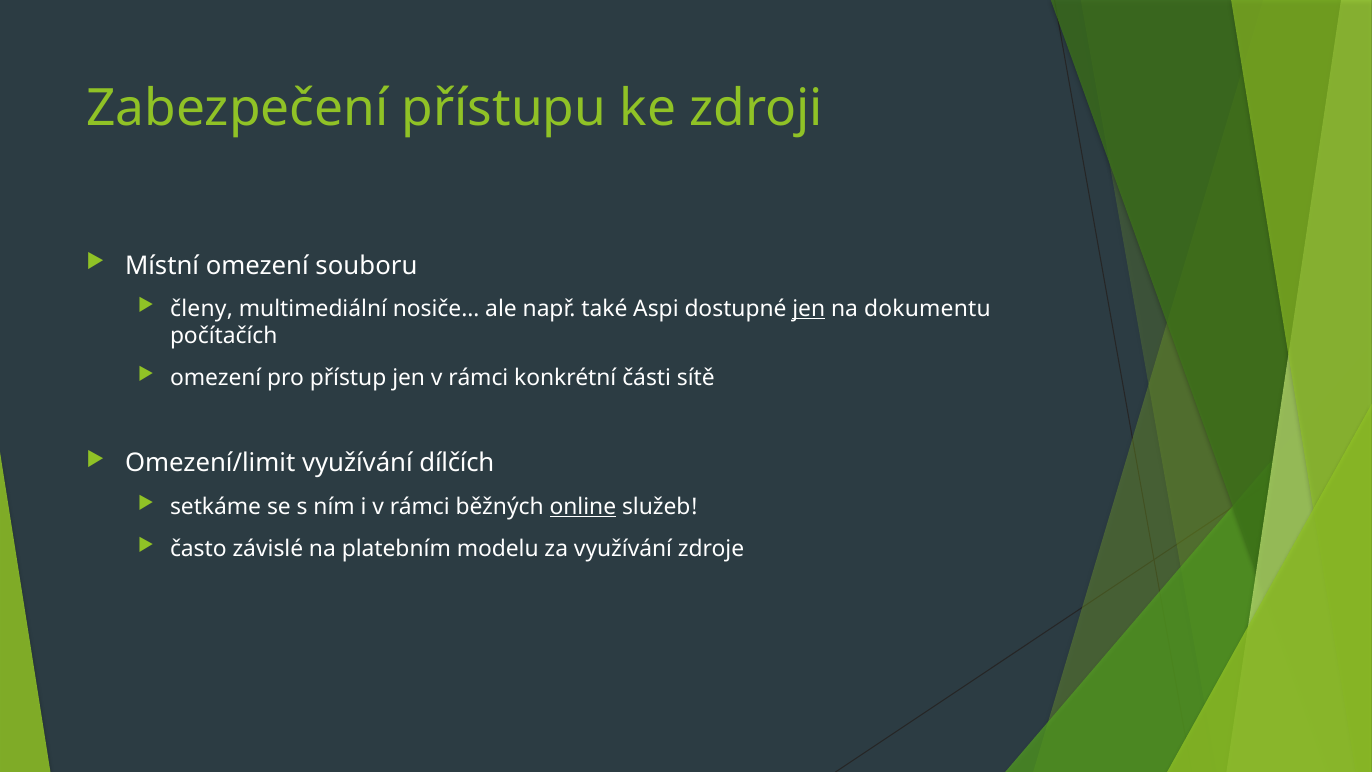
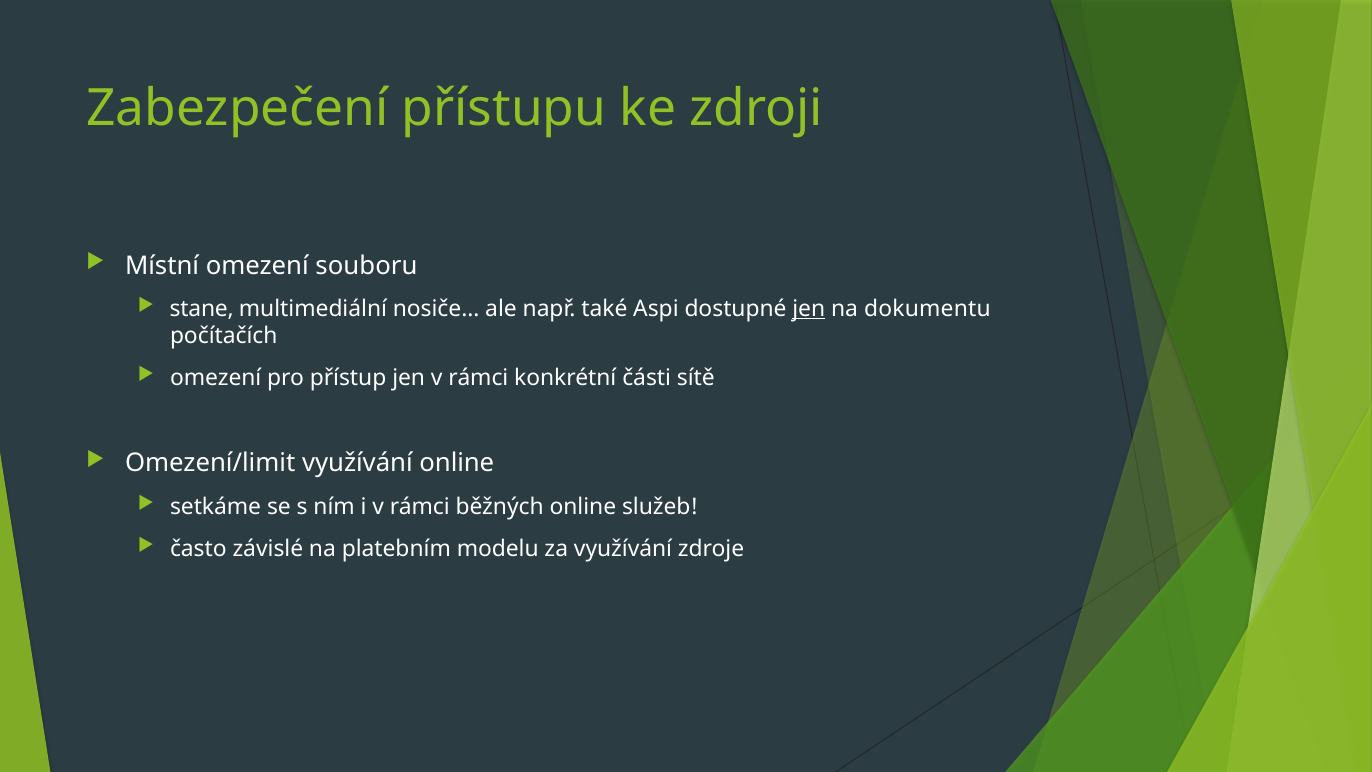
členy: členy -> stane (202, 309)
využívání dílčích: dílčích -> online (457, 463)
online underline: present -> none (583, 507)
